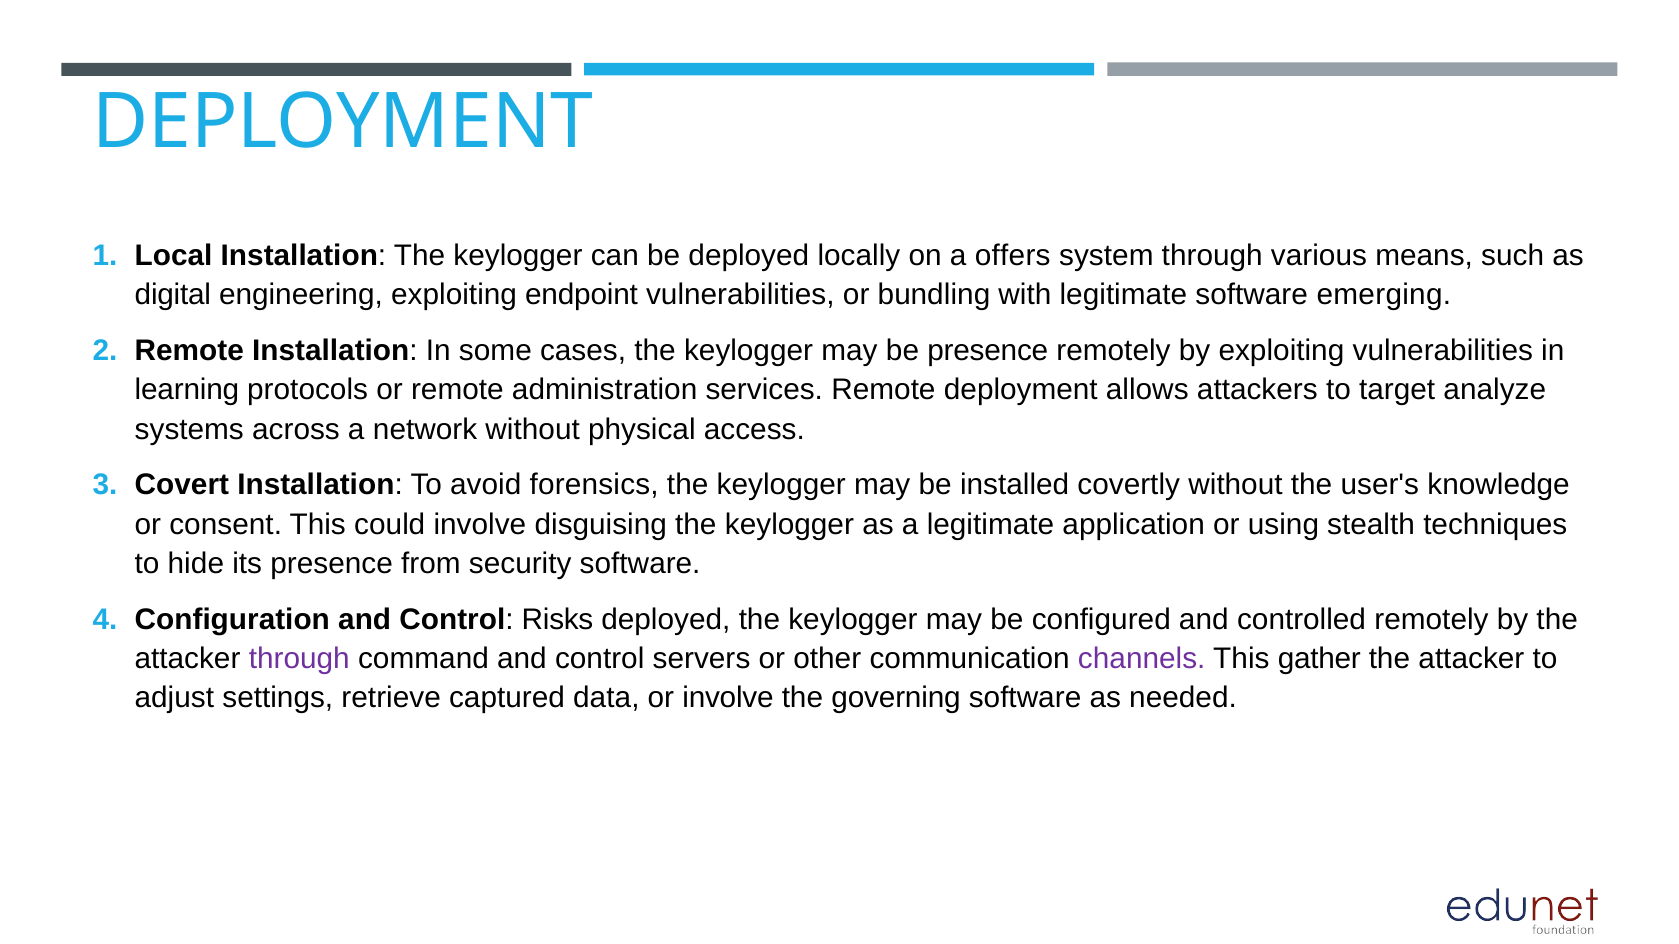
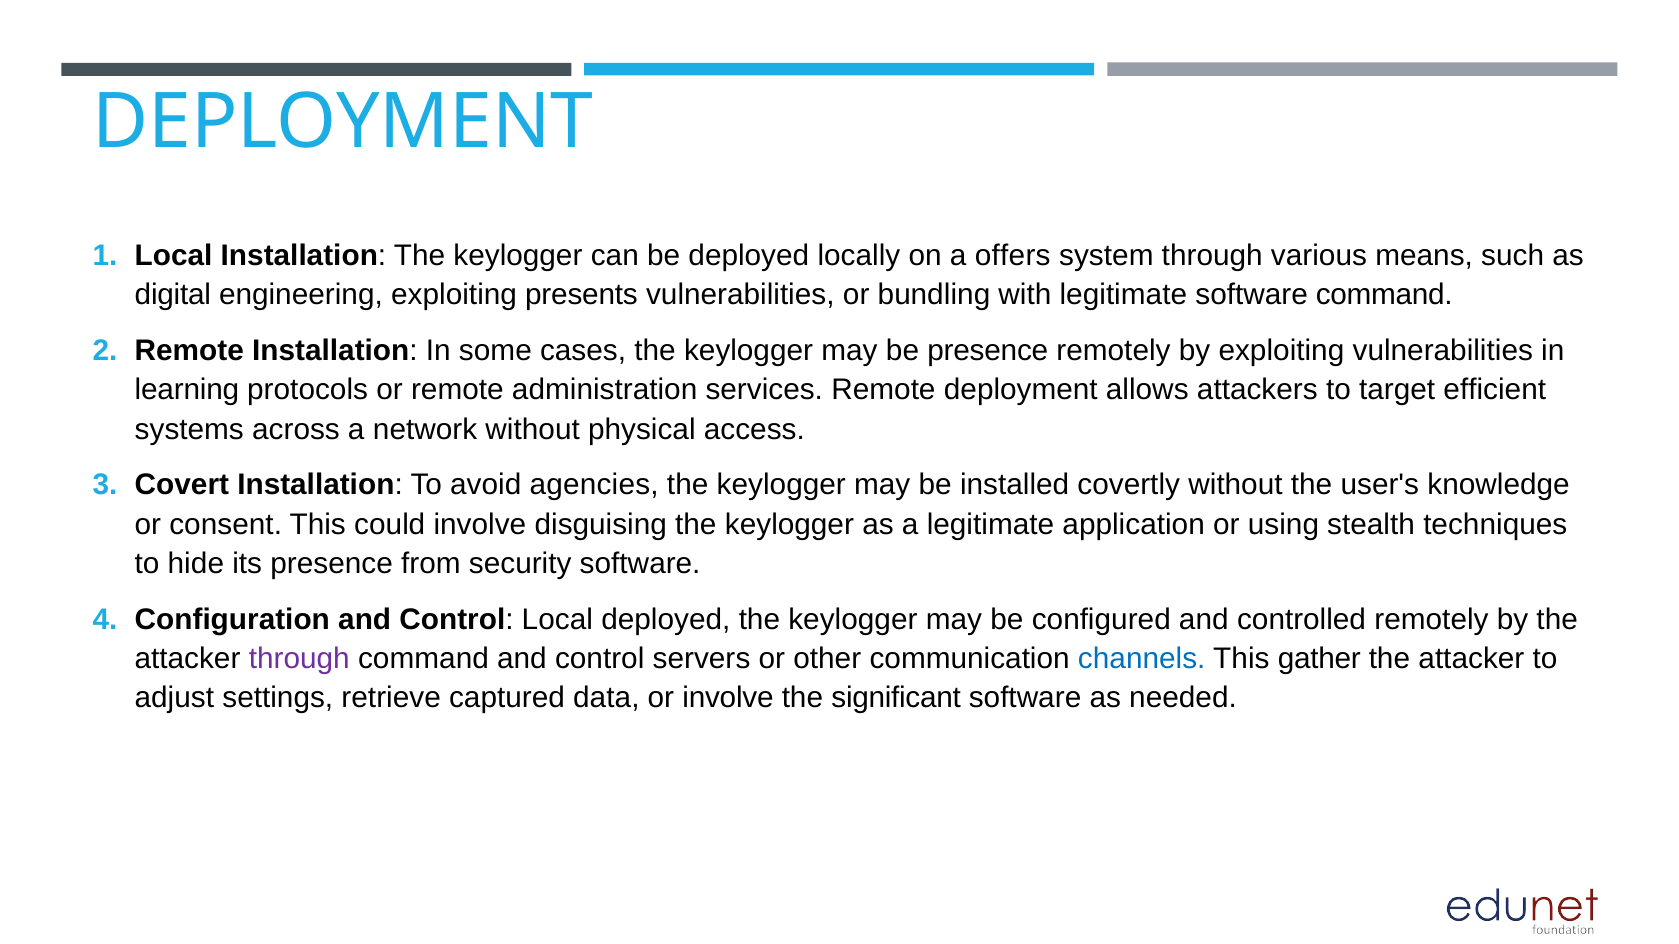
endpoint: endpoint -> presents (581, 295)
software emerging: emerging -> command (1384, 295)
analyze: analyze -> efficient (1495, 390)
forensics: forensics -> agencies (594, 485)
Control Risks: Risks -> Local (557, 620)
channels colour: purple -> blue (1142, 659)
governing: governing -> significant (896, 698)
